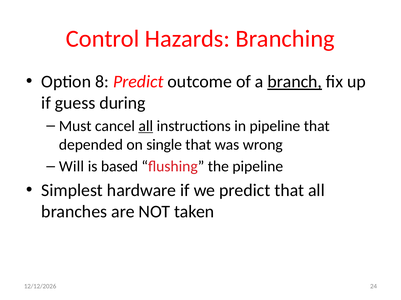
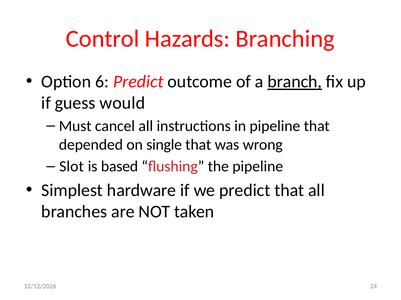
8: 8 -> 6 (102, 82)
during: during -> would (122, 103)
all underline: present -> none (146, 126)
Will: Will -> Slot (71, 167)
